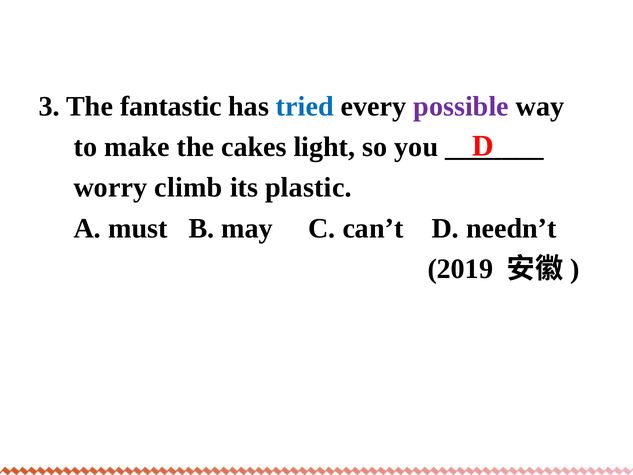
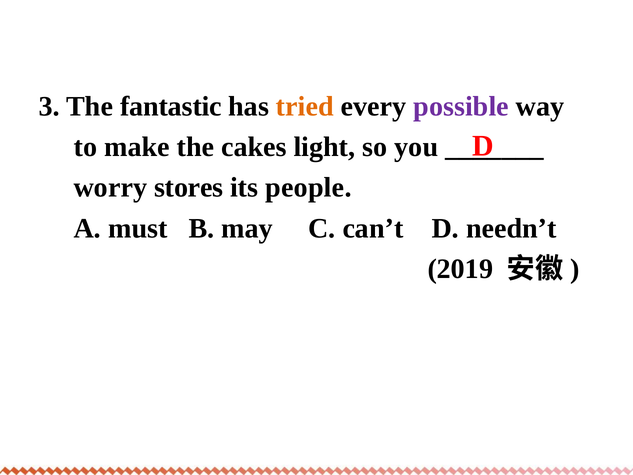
tried colour: blue -> orange (305, 107)
climb: climb -> stores (189, 188)
plastic: plastic -> people (308, 188)
